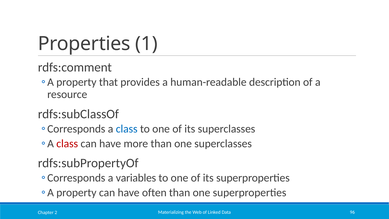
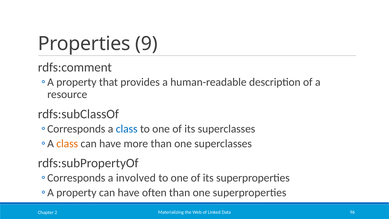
1: 1 -> 9 (146, 44)
class colour: red -> orange (67, 143)
variables: variables -> involved (136, 178)
